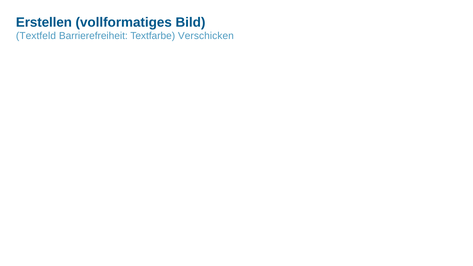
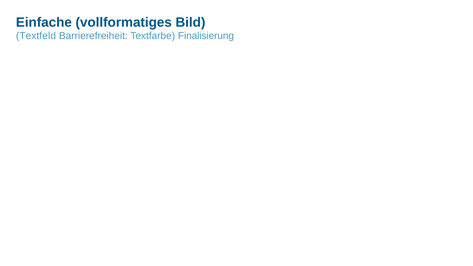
Erstellen: Erstellen -> Einfache (44, 23)
Verschicken: Verschicken -> Finalisierung (206, 36)
